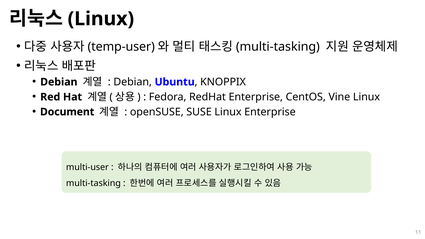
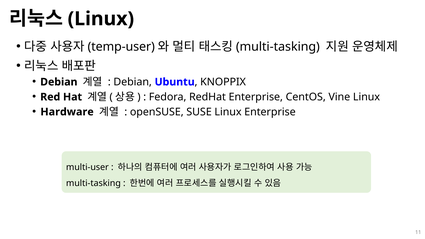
Document: Document -> Hardware (67, 112)
